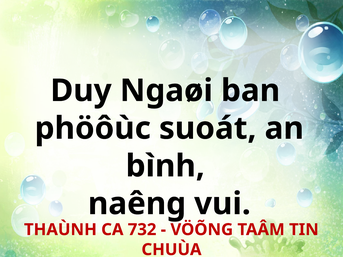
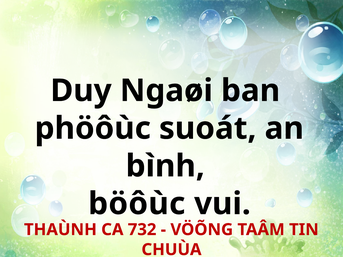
naêng: naêng -> böôùc (137, 204)
